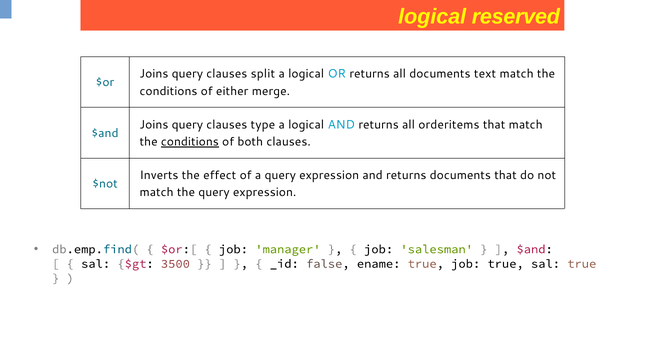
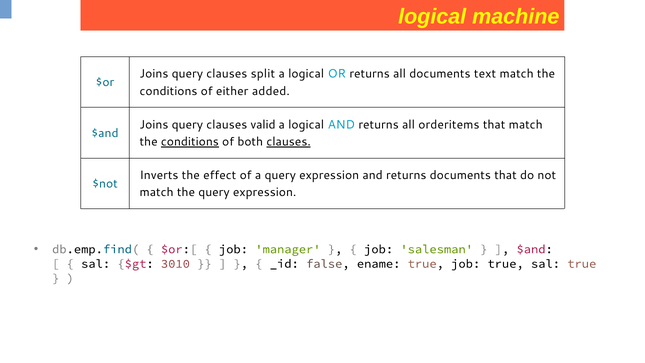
reserved: reserved -> machine (516, 17)
merge: merge -> added (271, 91)
type: type -> valid (263, 125)
clauses underline: none -> present (289, 142)
3500: 3500 -> 3010 (175, 264)
